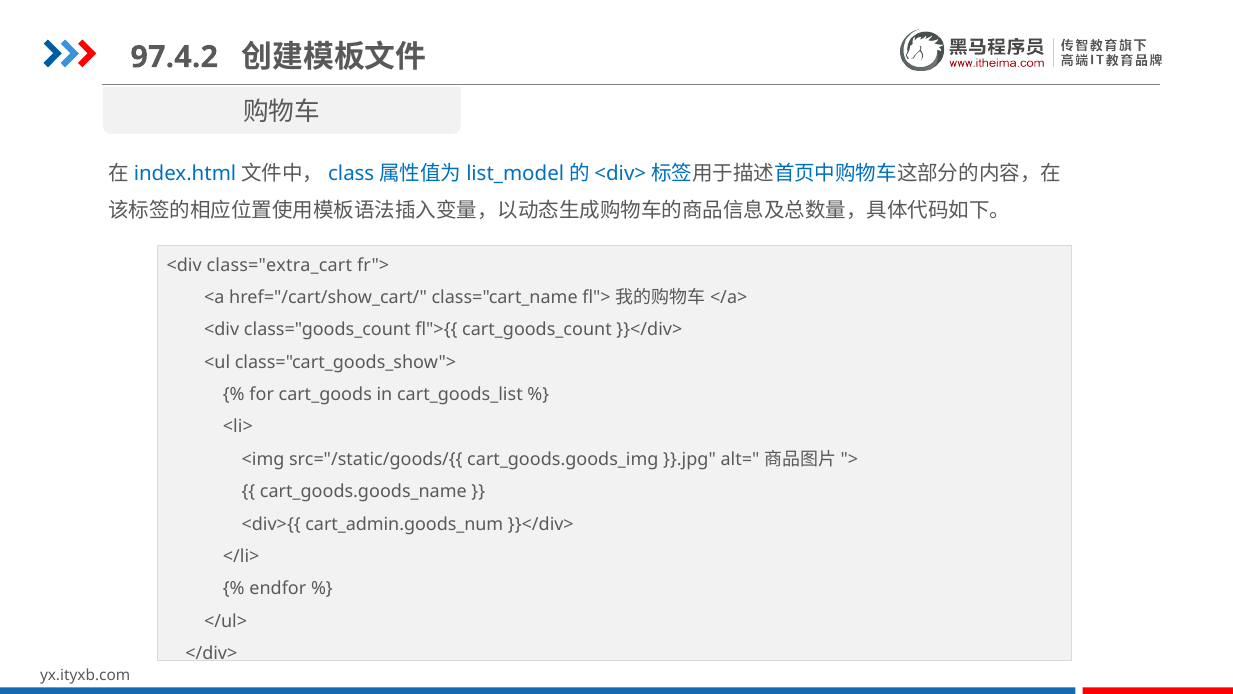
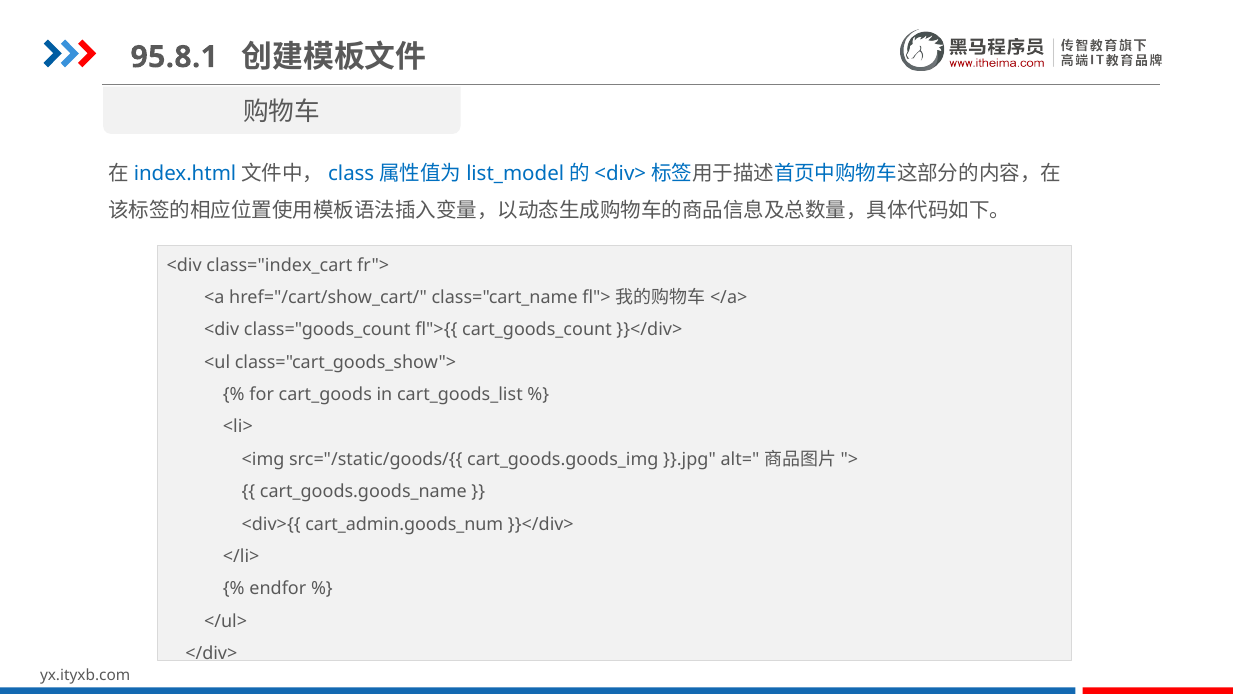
97.4.2: 97.4.2 -> 95.8.1 (174, 57)
class="extra_cart: class="extra_cart -> class="index_cart (279, 265)
